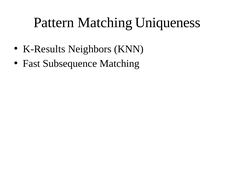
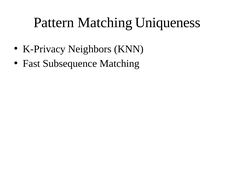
K-Results: K-Results -> K-Privacy (44, 49)
